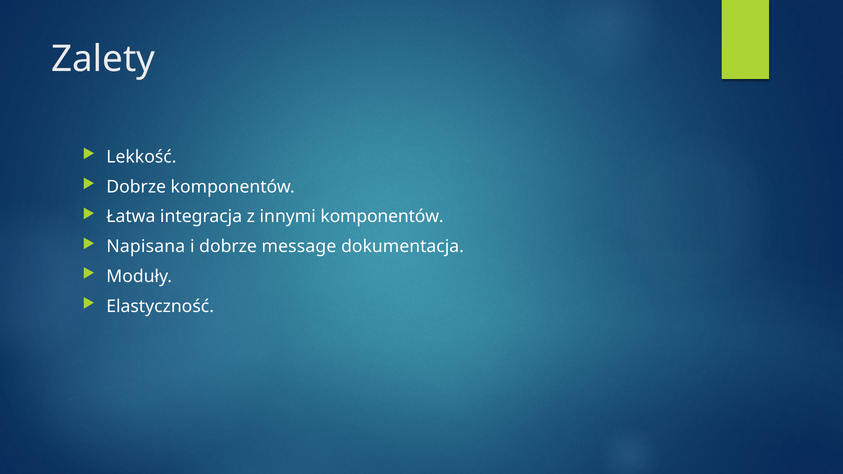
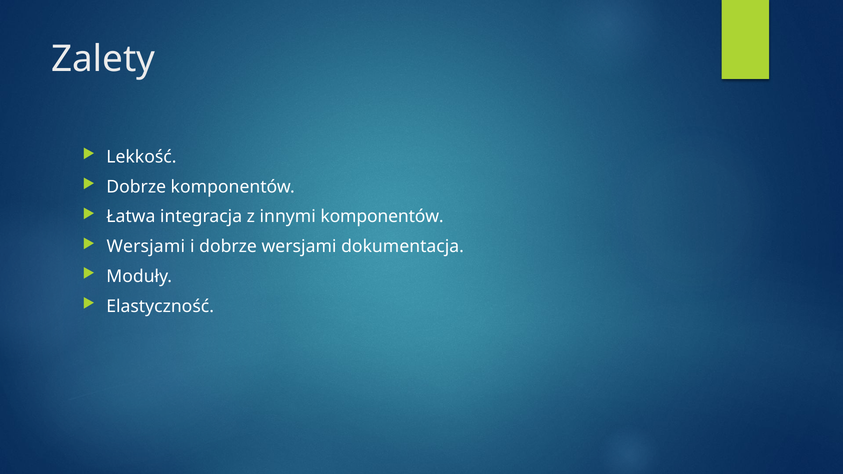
Napisana: Napisana -> Wersjami (146, 247)
dobrze message: message -> wersjami (299, 247)
